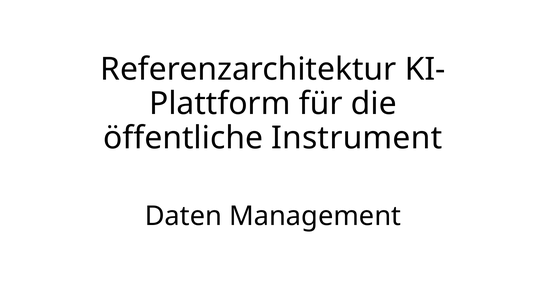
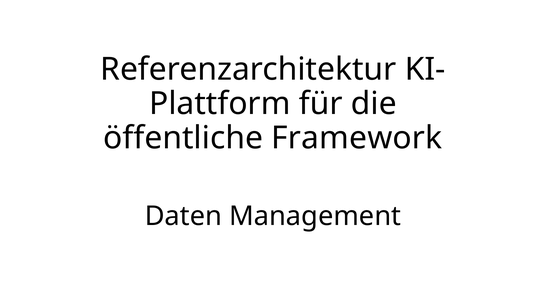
Instrument: Instrument -> Framework (357, 138)
